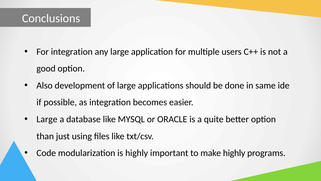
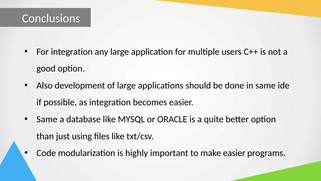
Large: Large -> Same (47, 119)
make highly: highly -> easier (234, 153)
